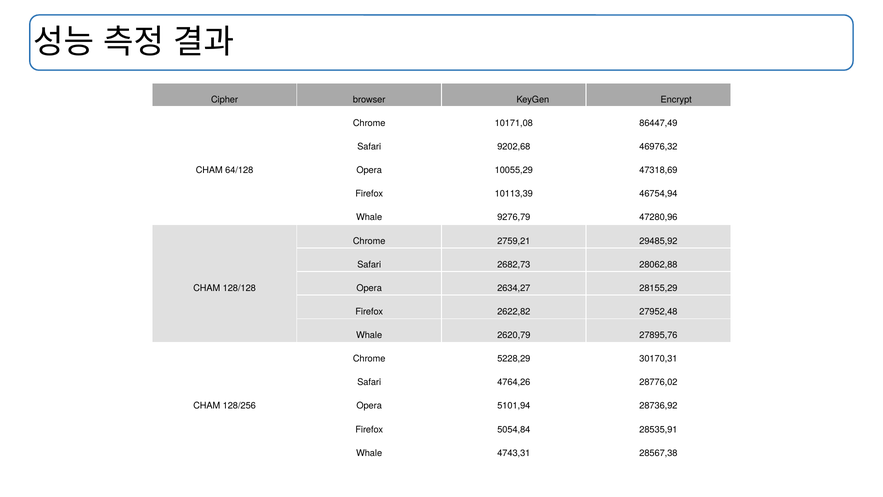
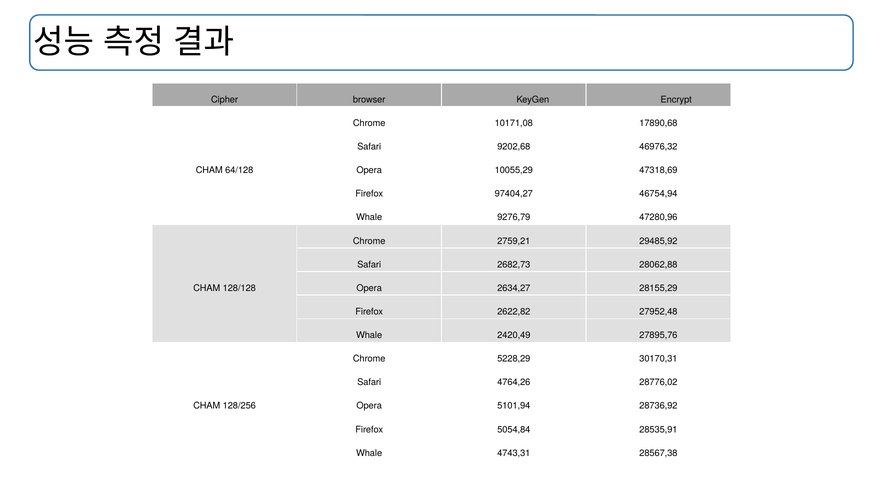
86447,49: 86447,49 -> 17890,68 (658, 123)
10113,39: 10113,39 -> 97404,27 (514, 194)
2620,79: 2620,79 -> 2420,49 (514, 335)
